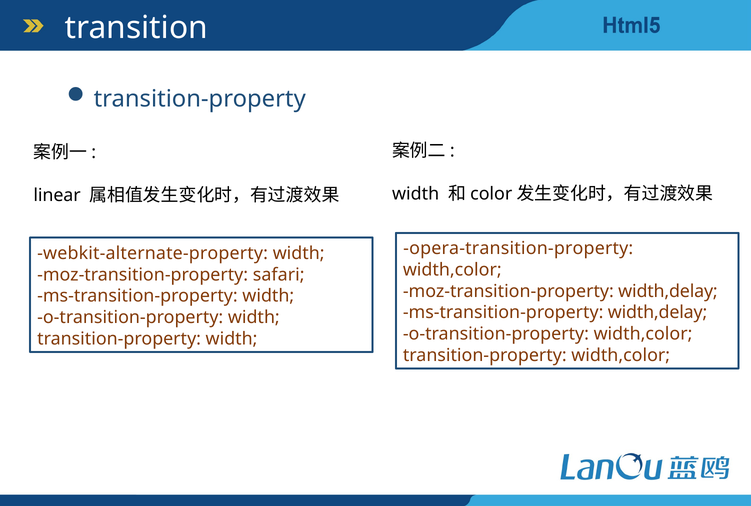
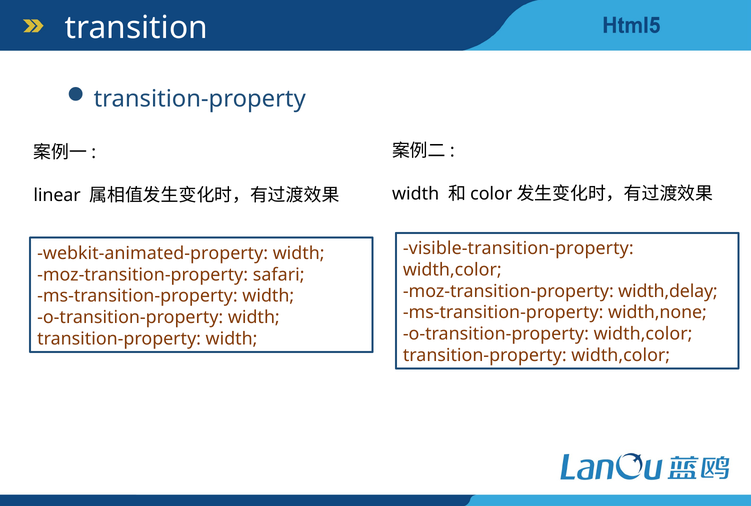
opera-transition-property: opera-transition-property -> visible-transition-property (518, 248)
webkit-alternate-property: webkit-alternate-property -> webkit-animated-property (153, 253)
ms-transition-property width,delay: width,delay -> width,none (657, 313)
